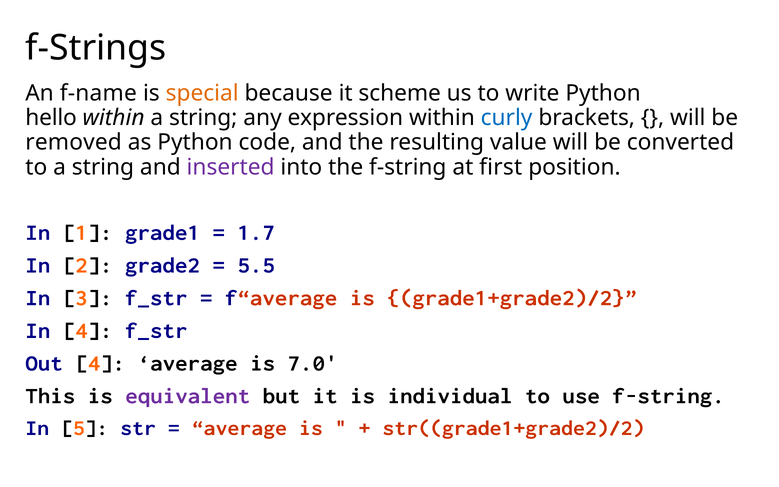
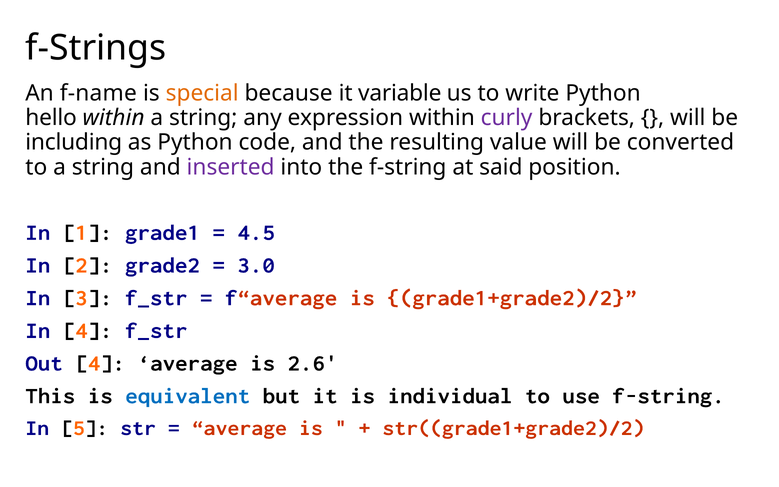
scheme: scheme -> variable (400, 93)
curly colour: blue -> purple (507, 118)
removed: removed -> including (74, 142)
first: first -> said (501, 167)
1.7: 1.7 -> 4.5 (256, 232)
5.5: 5.5 -> 3.0 (256, 265)
7.0: 7.0 -> 2.6 (313, 363)
equivalent colour: purple -> blue (188, 396)
